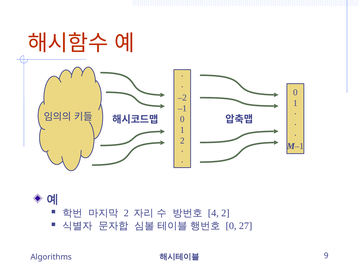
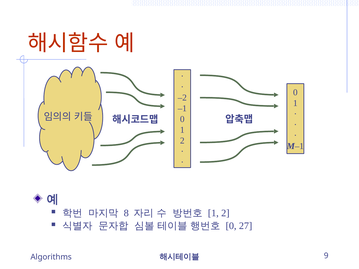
2: 2 -> 8 (126, 213)
4: 4 -> 1 (213, 213)
